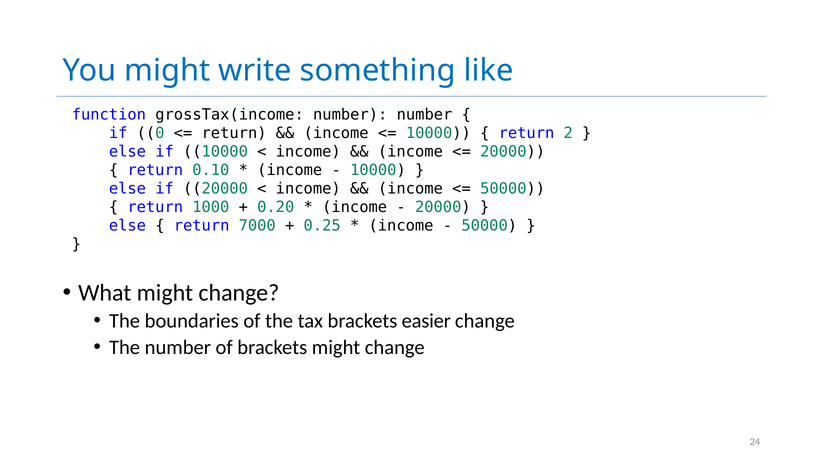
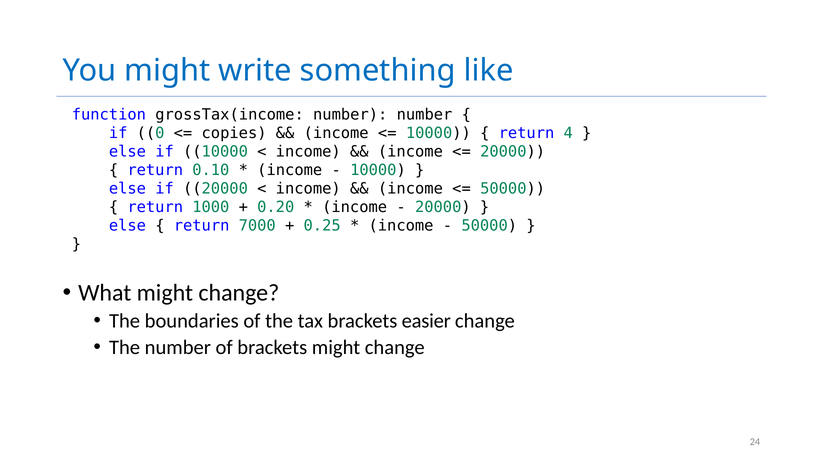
return: return -> copies (234, 133)
2: 2 -> 4 (568, 133)
